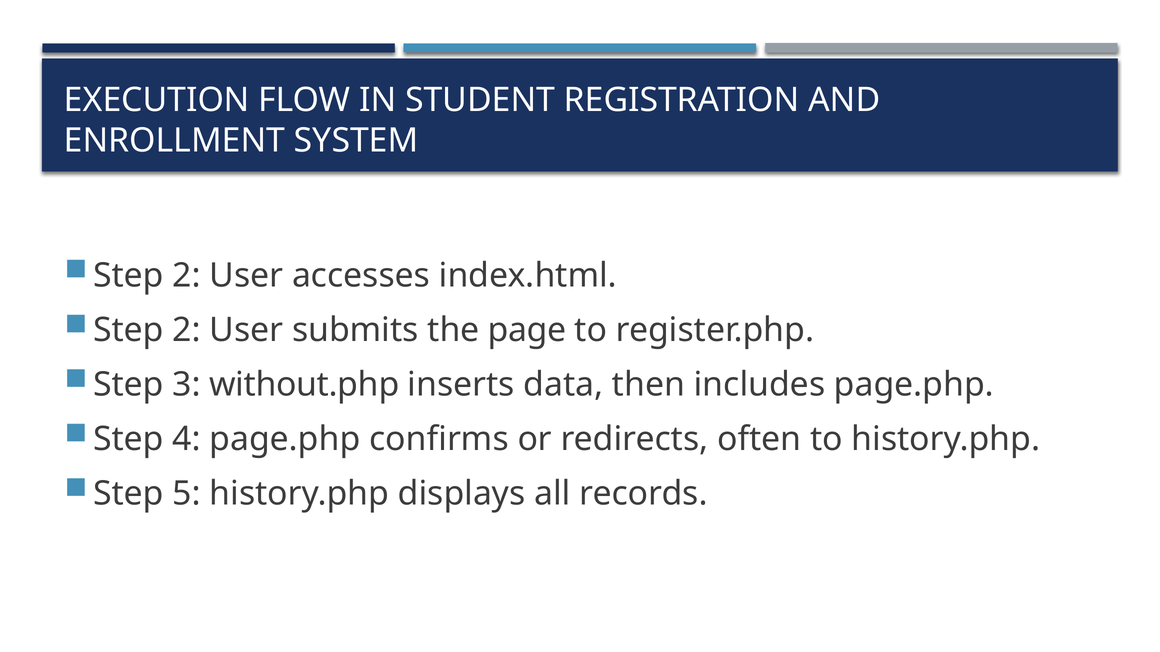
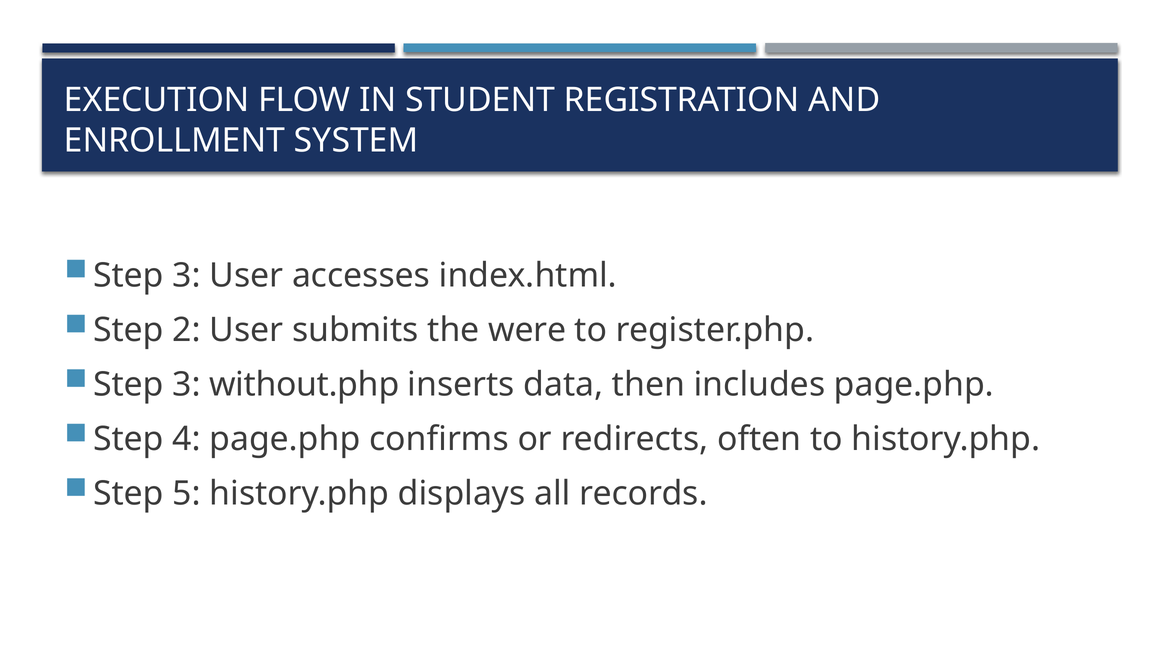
2: 2 -> 3 (187, 276)
page: page -> were (527, 330)
